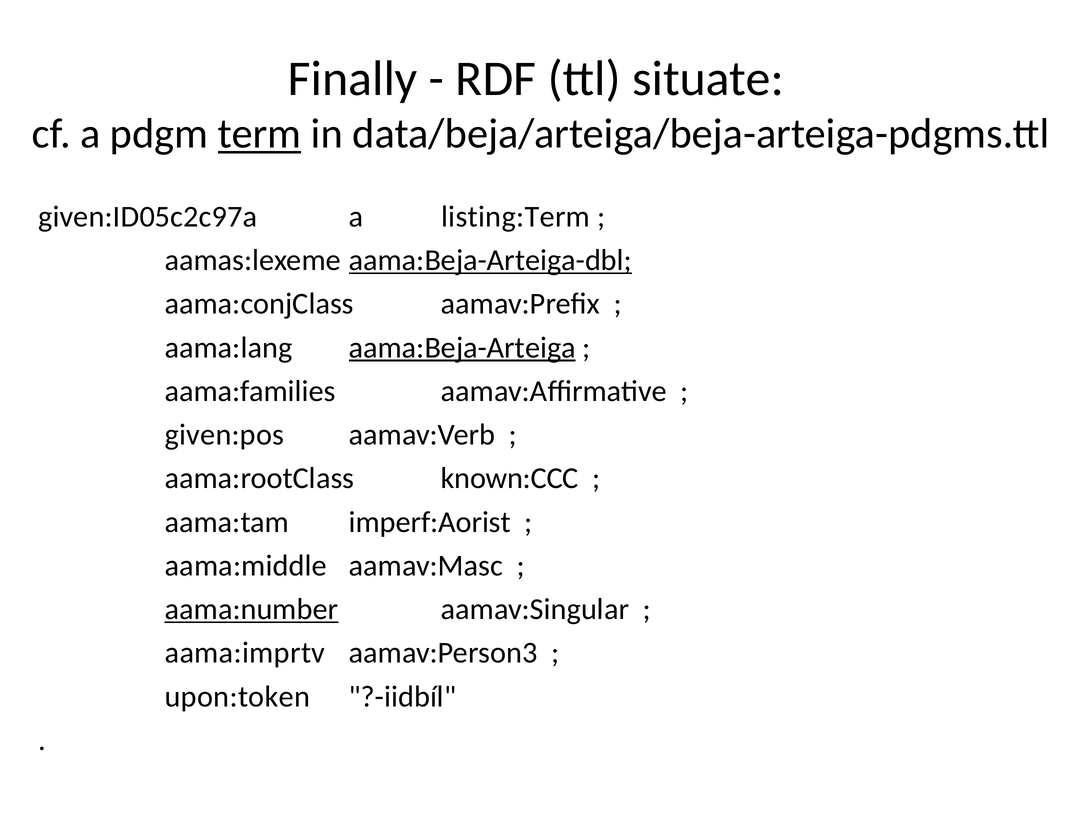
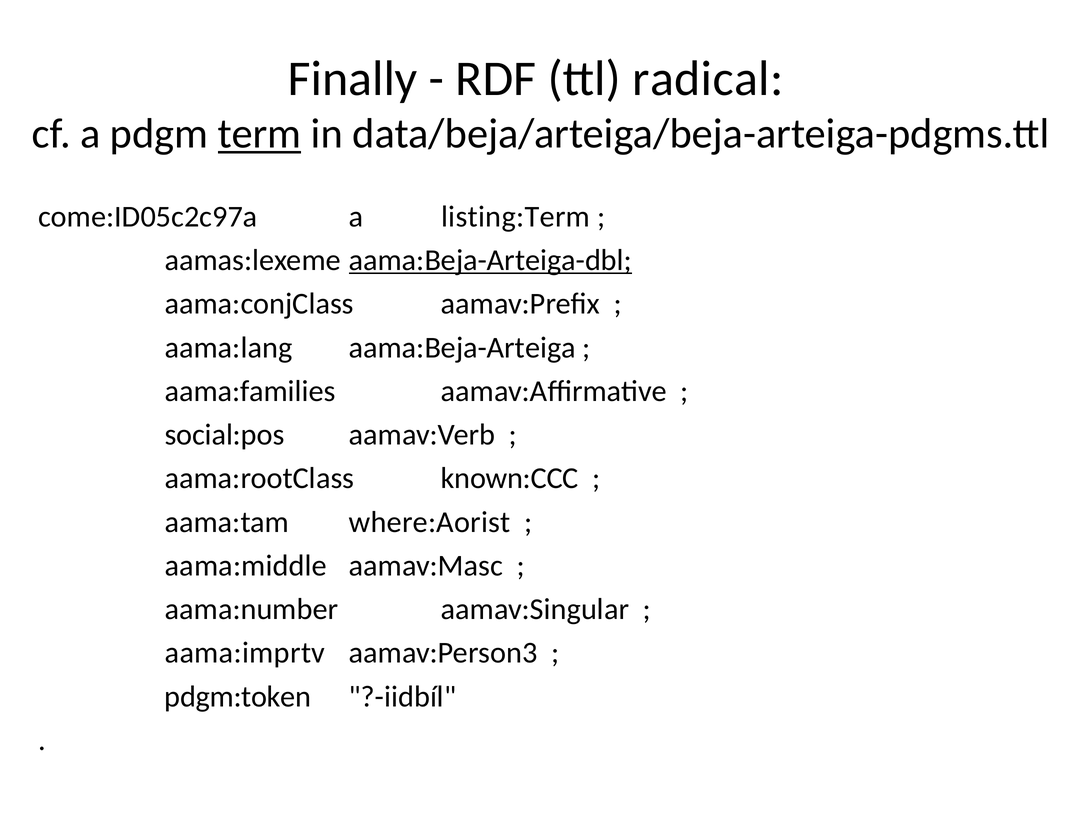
situate: situate -> radical (708, 79)
given:ID05c2c97a: given:ID05c2c97a -> come:ID05c2c97a (148, 217)
aama:Beja-Arteiga underline: present -> none (462, 348)
given:pos: given:pos -> social:pos (225, 435)
imperf:Aorist: imperf:Aorist -> where:Aorist (430, 522)
aama:number underline: present -> none (251, 609)
upon:token: upon:token -> pdgm:token (238, 697)
